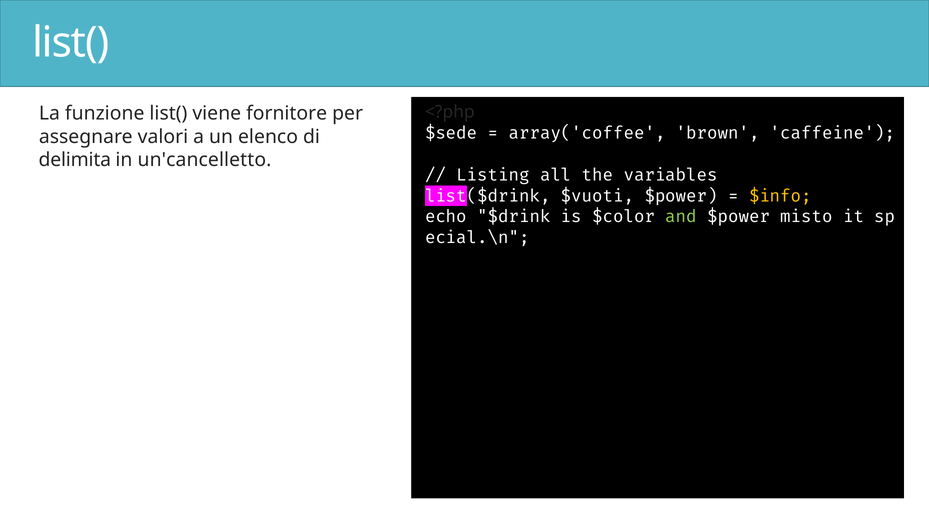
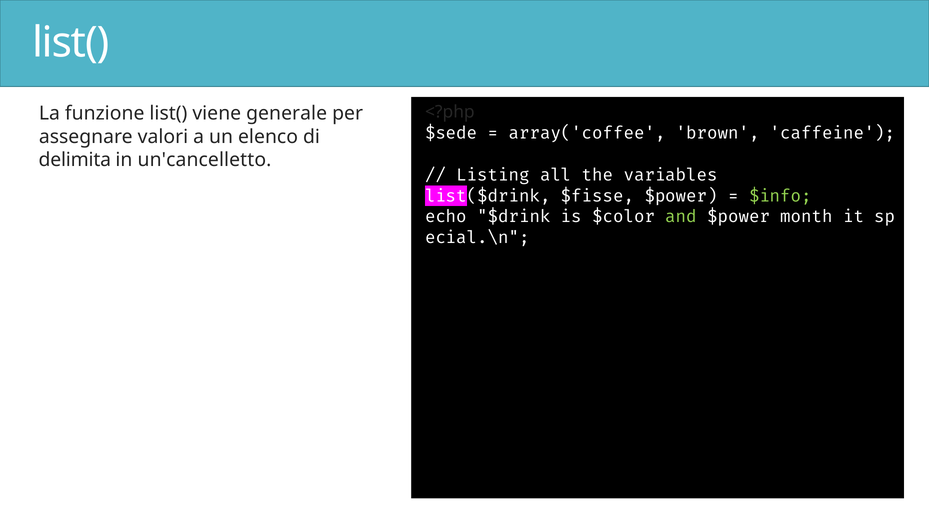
fornitore: fornitore -> generale (287, 113)
$vuoti: $vuoti -> $fisse (598, 196)
$info colour: yellow -> light green (780, 196)
misto: misto -> month (807, 217)
